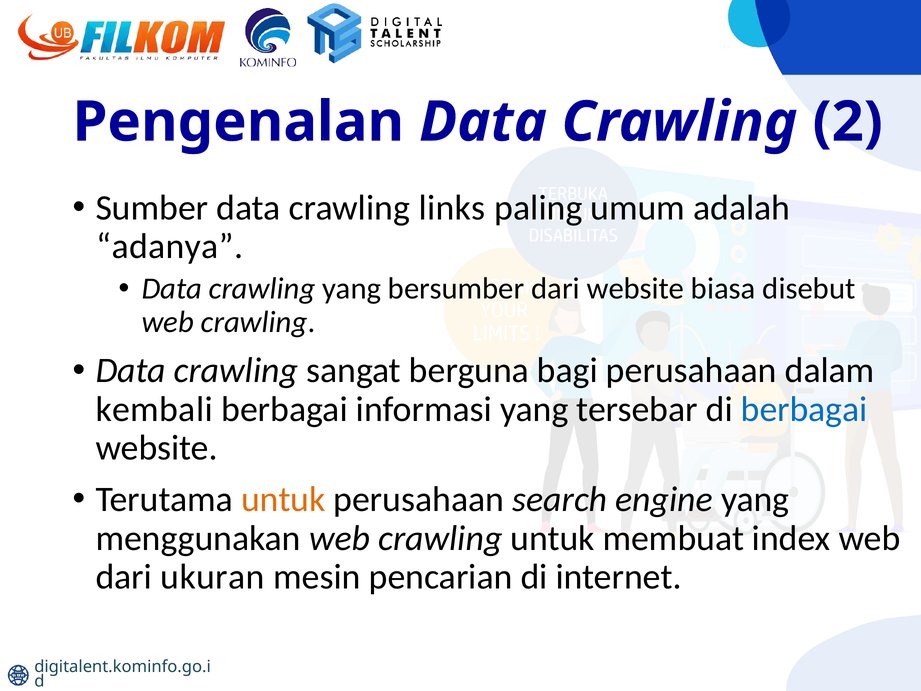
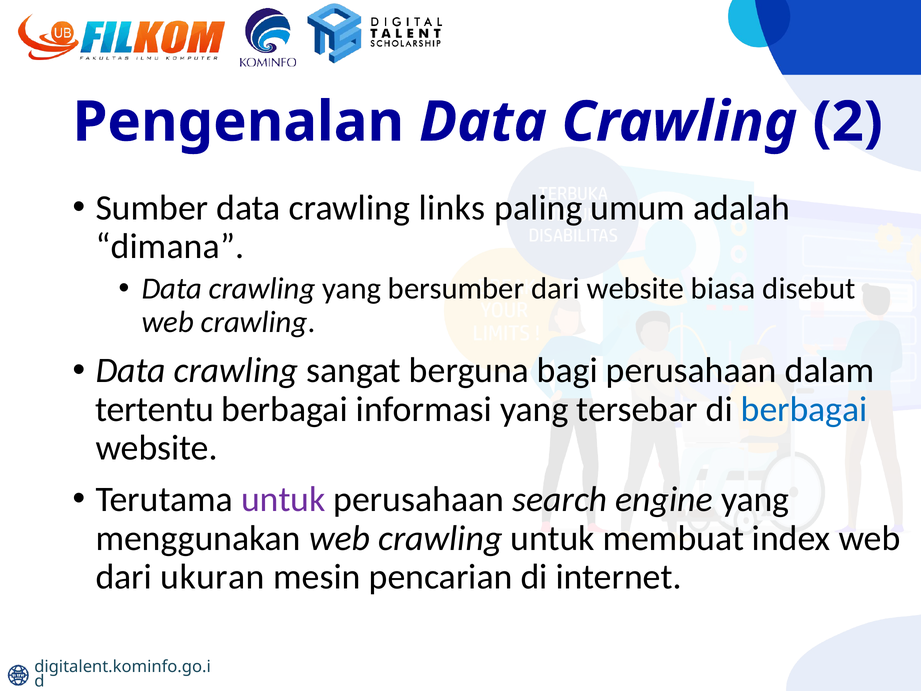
adanya: adanya -> dimana (170, 246)
kembali: kembali -> tertentu (155, 409)
untuk colour: orange -> purple (283, 499)
